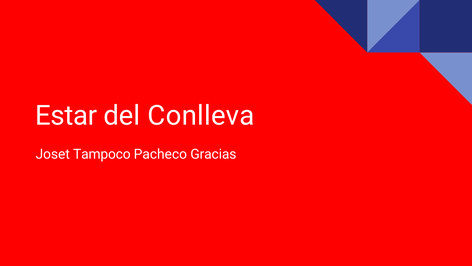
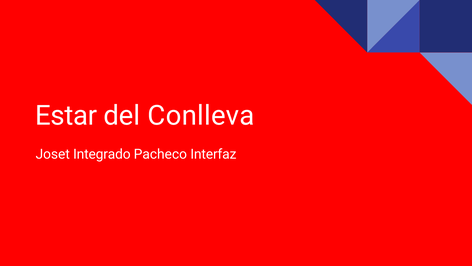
Tampoco: Tampoco -> Integrado (102, 154)
Gracias: Gracias -> Interfaz (213, 154)
